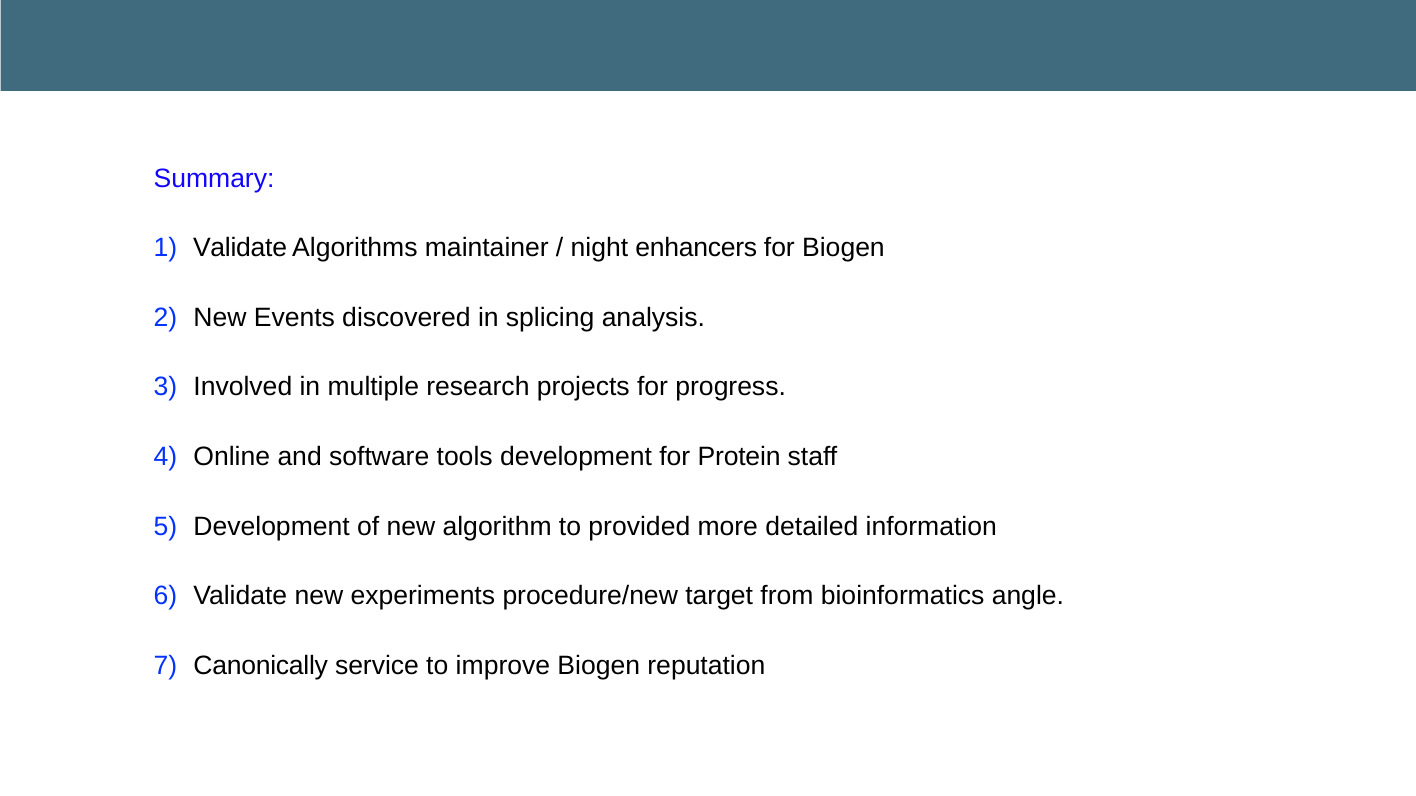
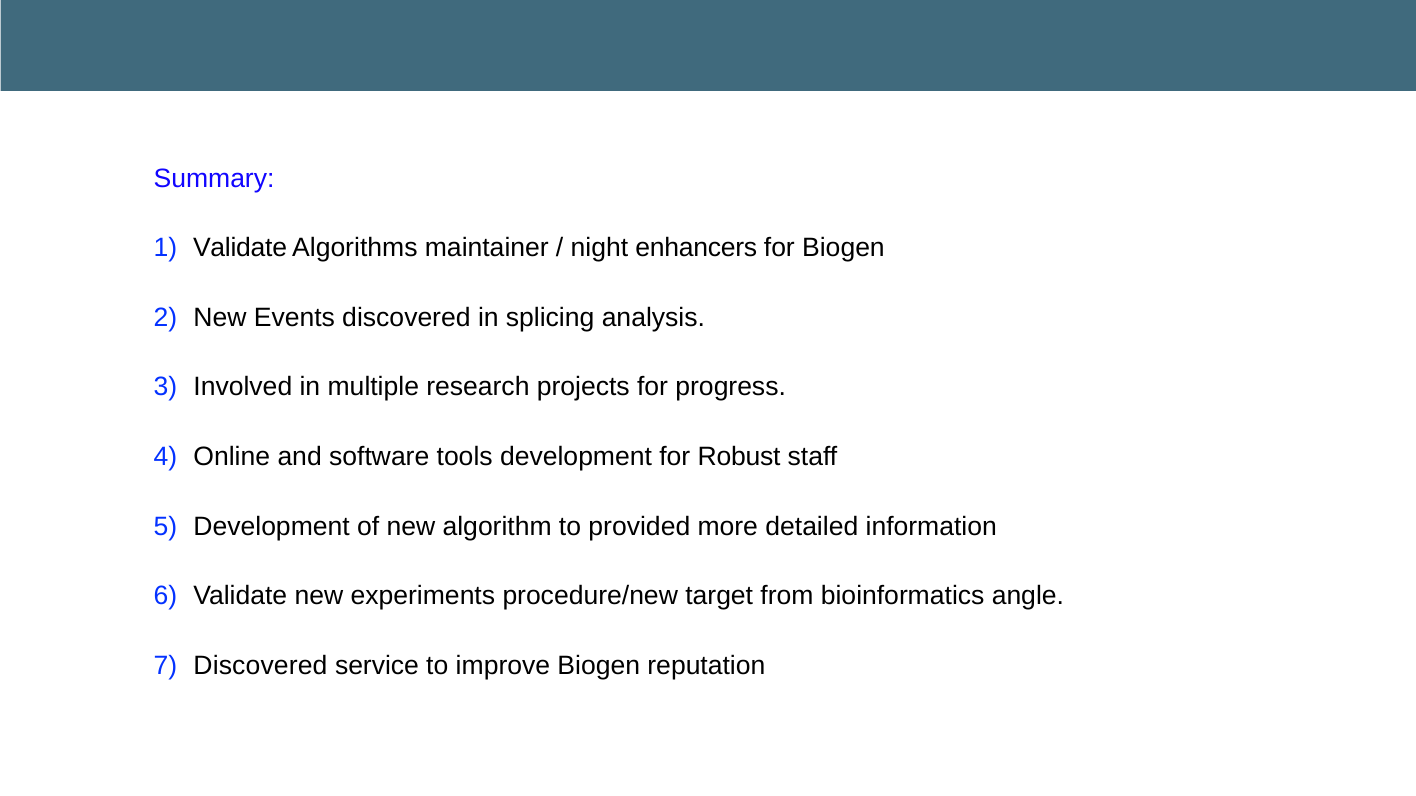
Protein: Protein -> Robust (739, 457)
Canonically: Canonically -> Discovered (260, 666)
